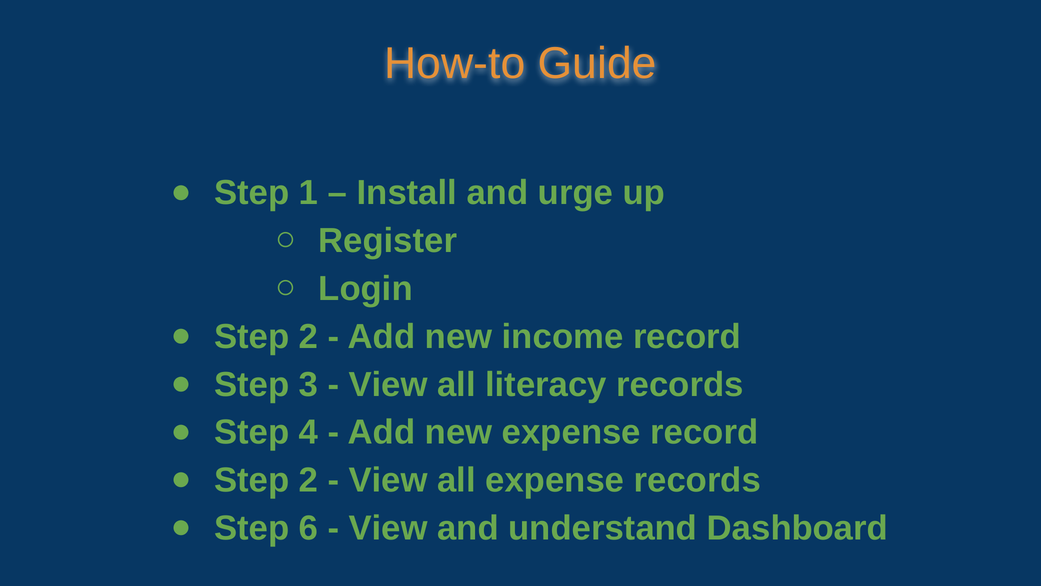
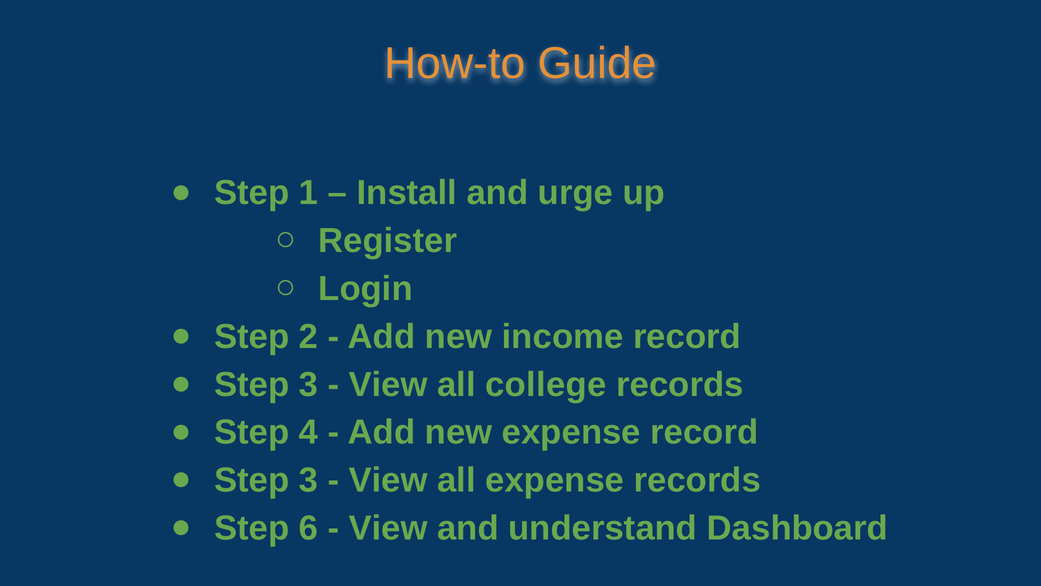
literacy: literacy -> college (546, 384)
2: 2 -> 3 (309, 480)
